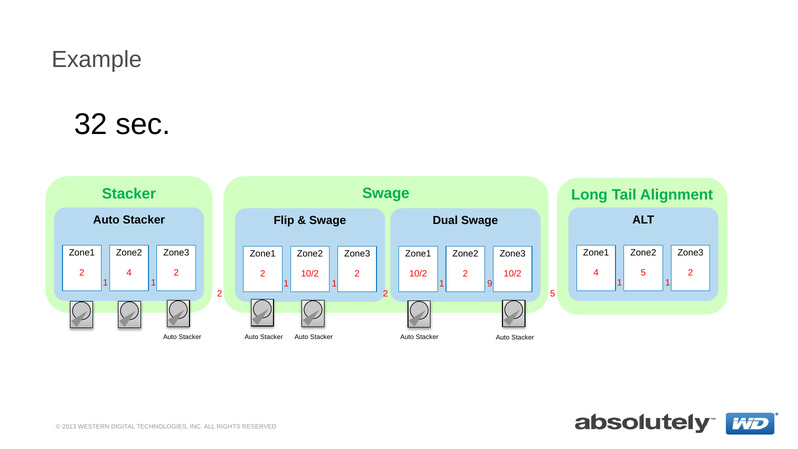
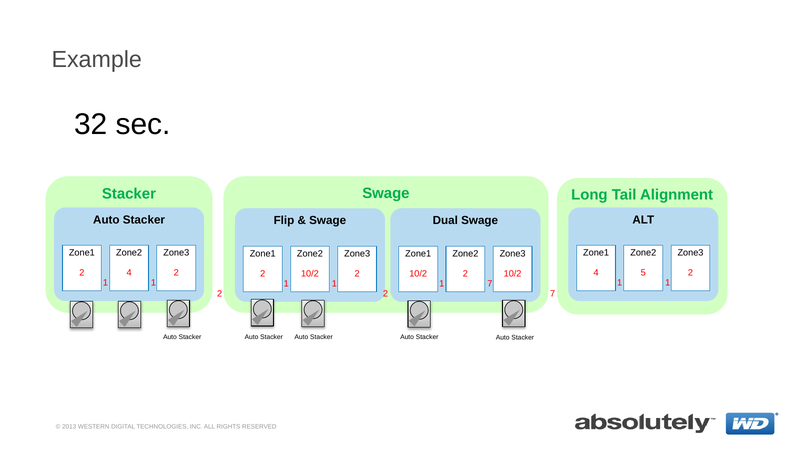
1 9: 9 -> 7 (490, 284)
2 5: 5 -> 7 (553, 294)
